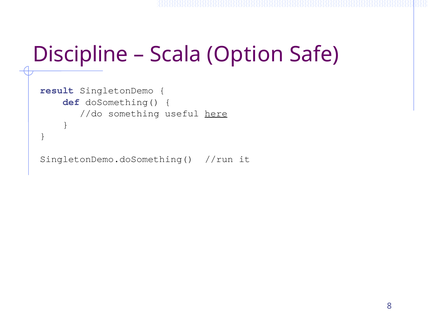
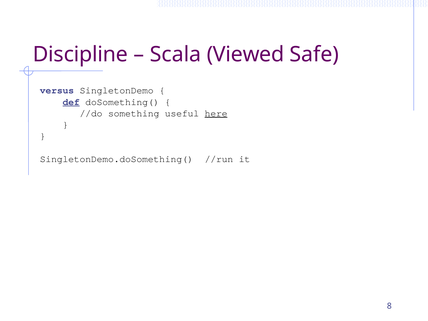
Option: Option -> Viewed (245, 54)
result: result -> versus (57, 91)
def underline: none -> present (71, 102)
